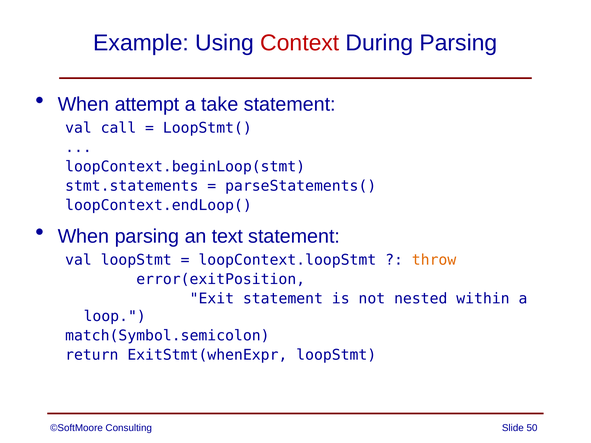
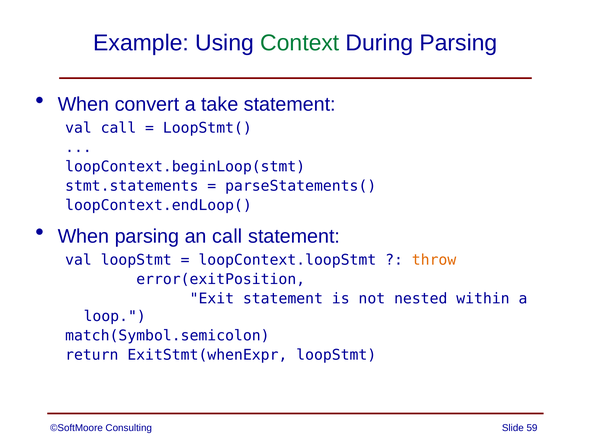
Context colour: red -> green (300, 43)
attempt: attempt -> convert (147, 104)
an text: text -> call (227, 236)
50: 50 -> 59 (532, 428)
